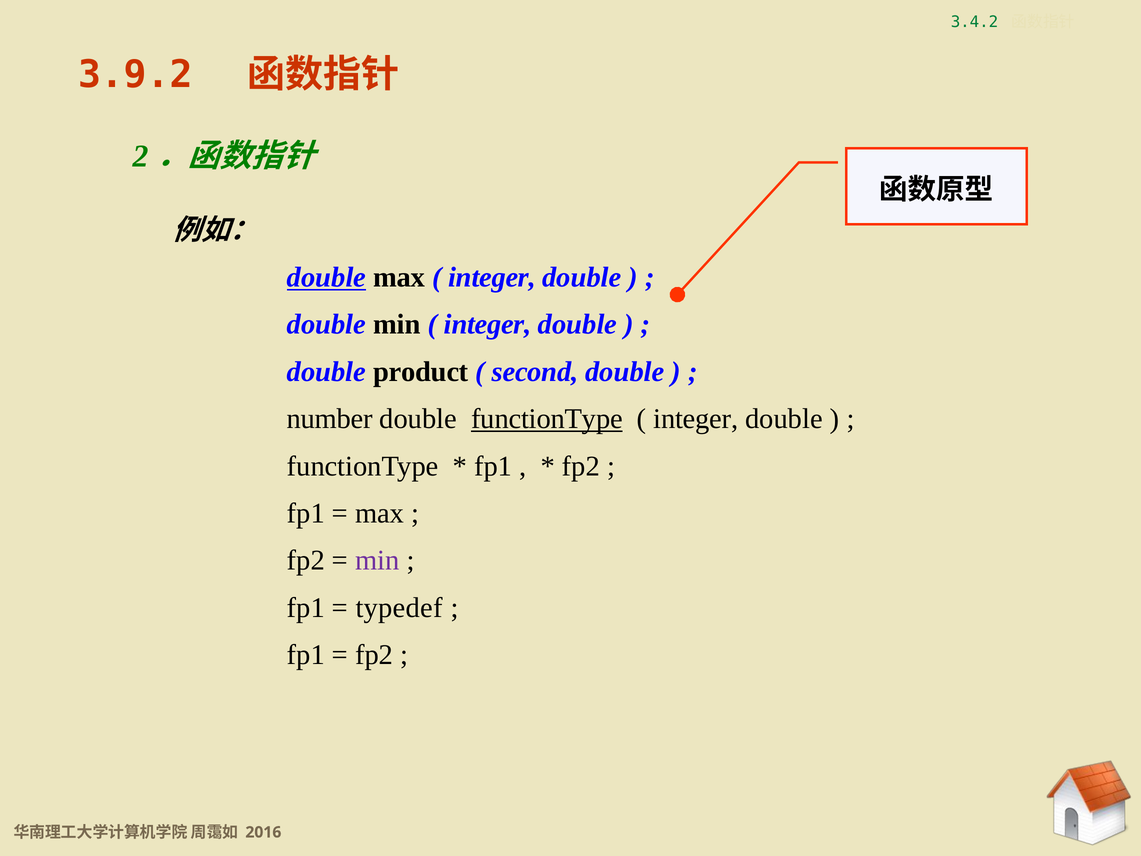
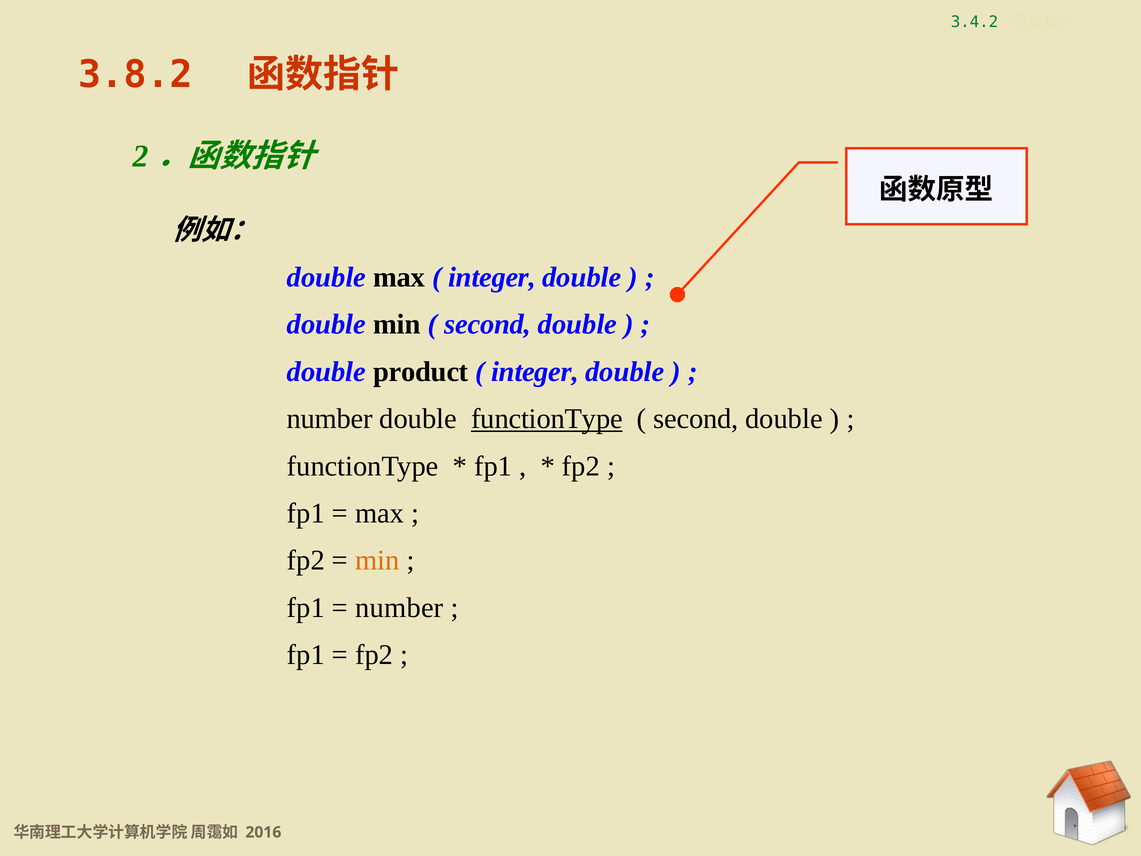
3.9.2: 3.9.2 -> 3.8.2 (135, 75)
double underline: present -> none (327, 277)
integer: integer -> second (488, 324)
second: second -> integer (535, 372)
integer: integer -> second (696, 419)
min colour: purple -> orange (377, 560)
typedef: typedef -> number (399, 607)
